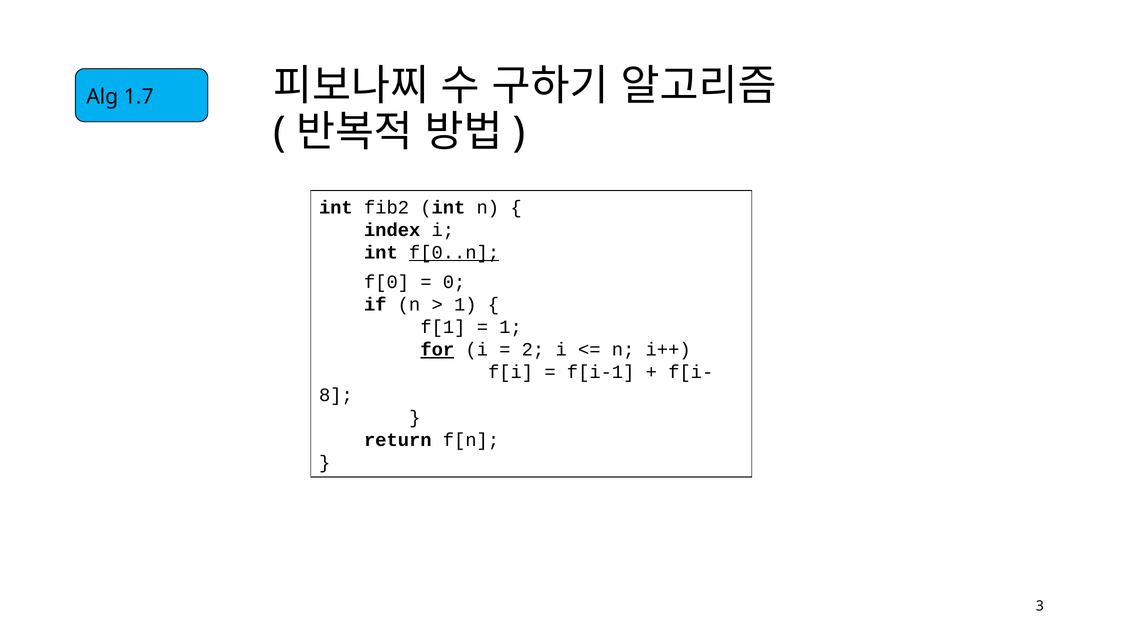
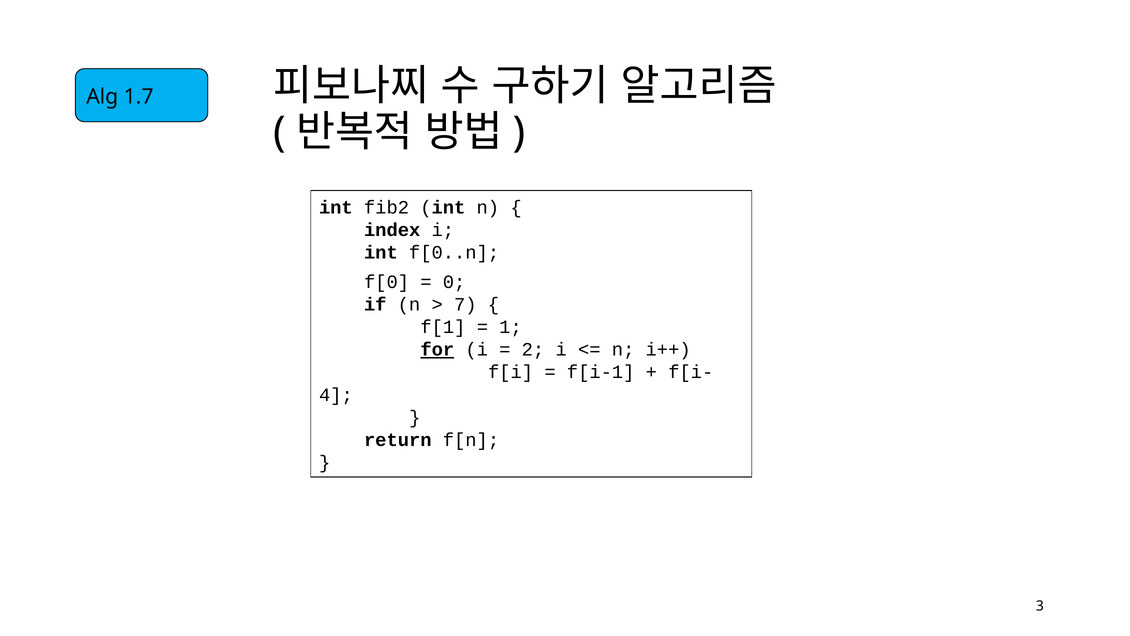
f[0..n underline: present -> none (454, 252)
1: 1 -> 7 (465, 304)
8: 8 -> 4 (336, 395)
